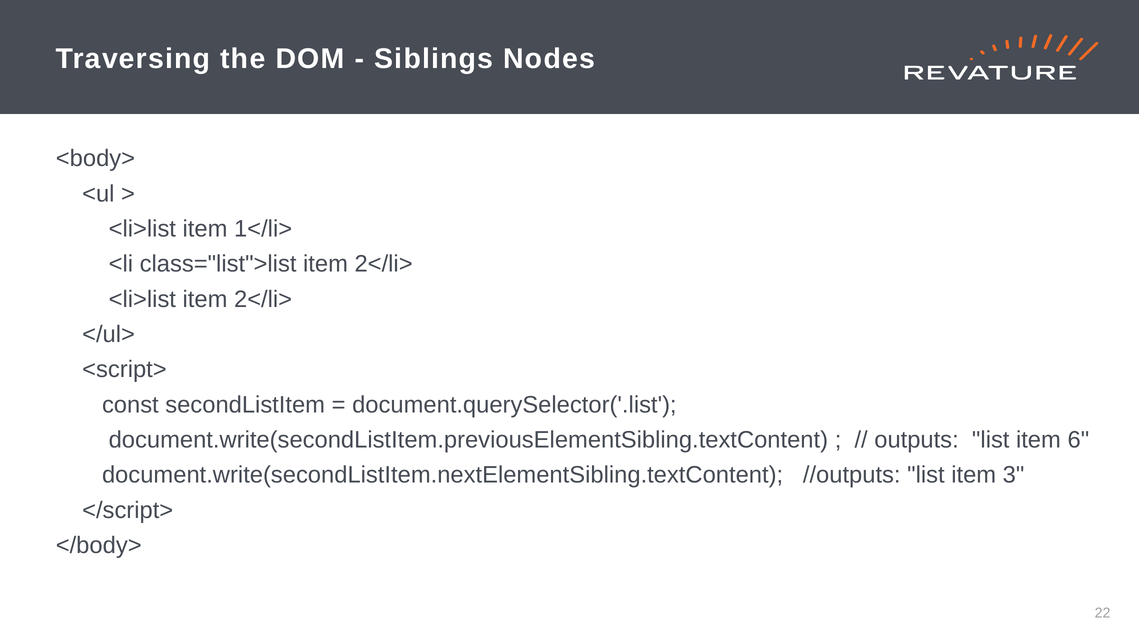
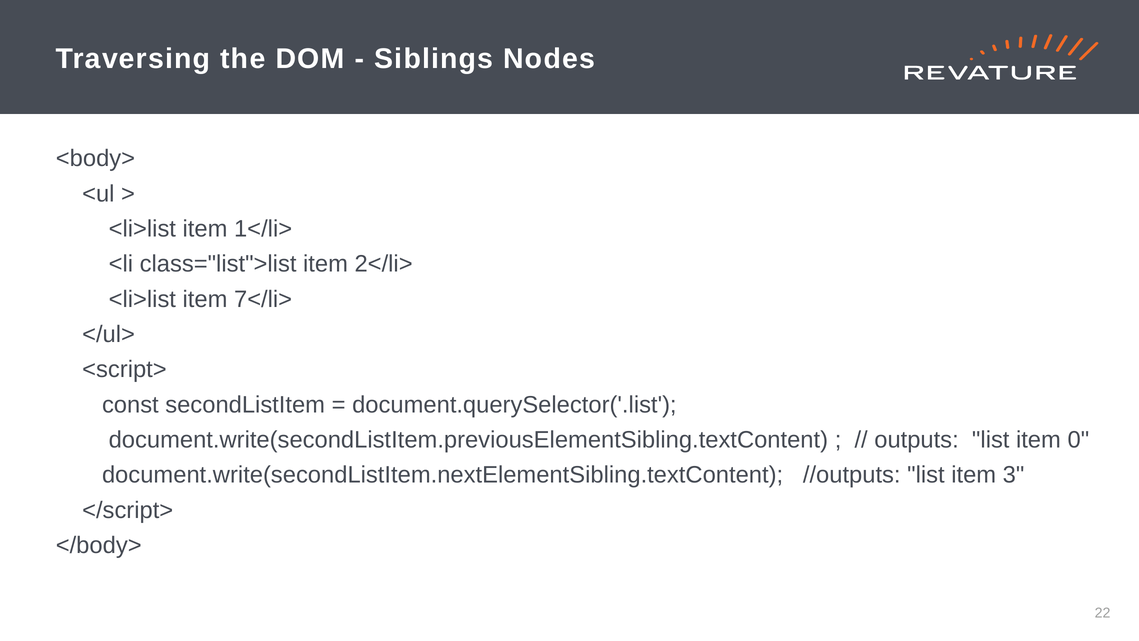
<li>list item 2</li>: 2</li> -> 7</li> (263, 299)
6: 6 -> 0 (1078, 440)
